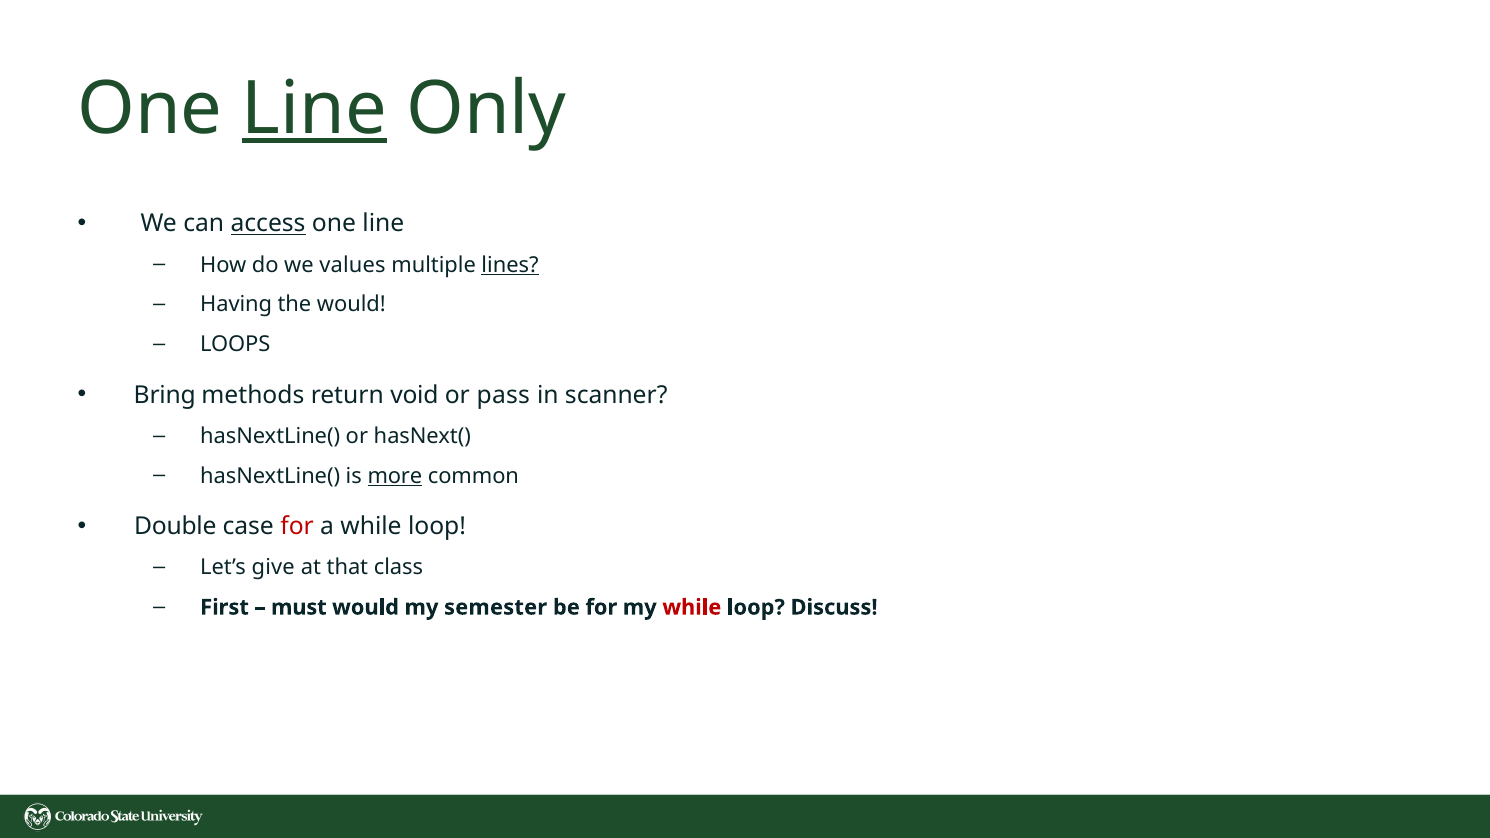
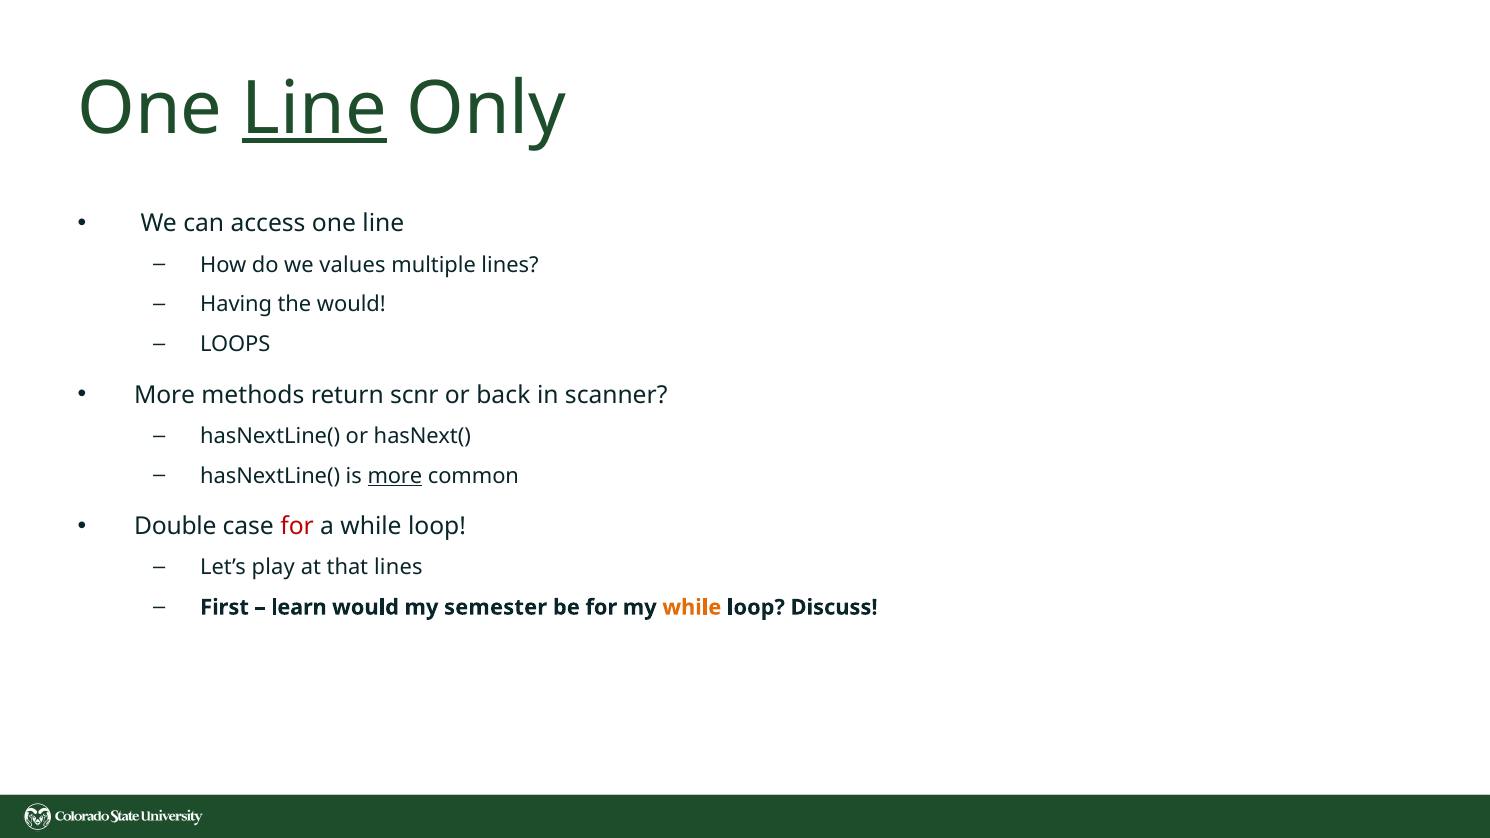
access underline: present -> none (268, 224)
lines underline: present -> none (510, 265)
Bring: Bring -> More (165, 395)
void: void -> scnr (414, 395)
pass: pass -> back (503, 395)
give: give -> play (273, 568)
that class: class -> lines (398, 568)
must: must -> learn (299, 607)
while colour: red -> orange (692, 607)
